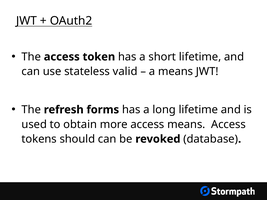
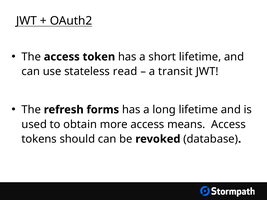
valid: valid -> read (125, 72)
a means: means -> transit (175, 72)
